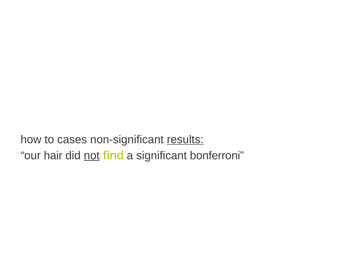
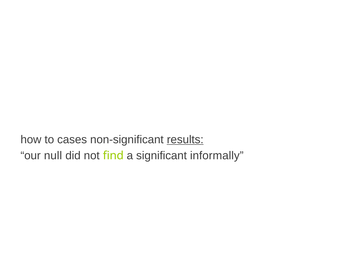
hair: hair -> null (53, 155)
not underline: present -> none (92, 155)
bonferroni: bonferroni -> informally (217, 155)
